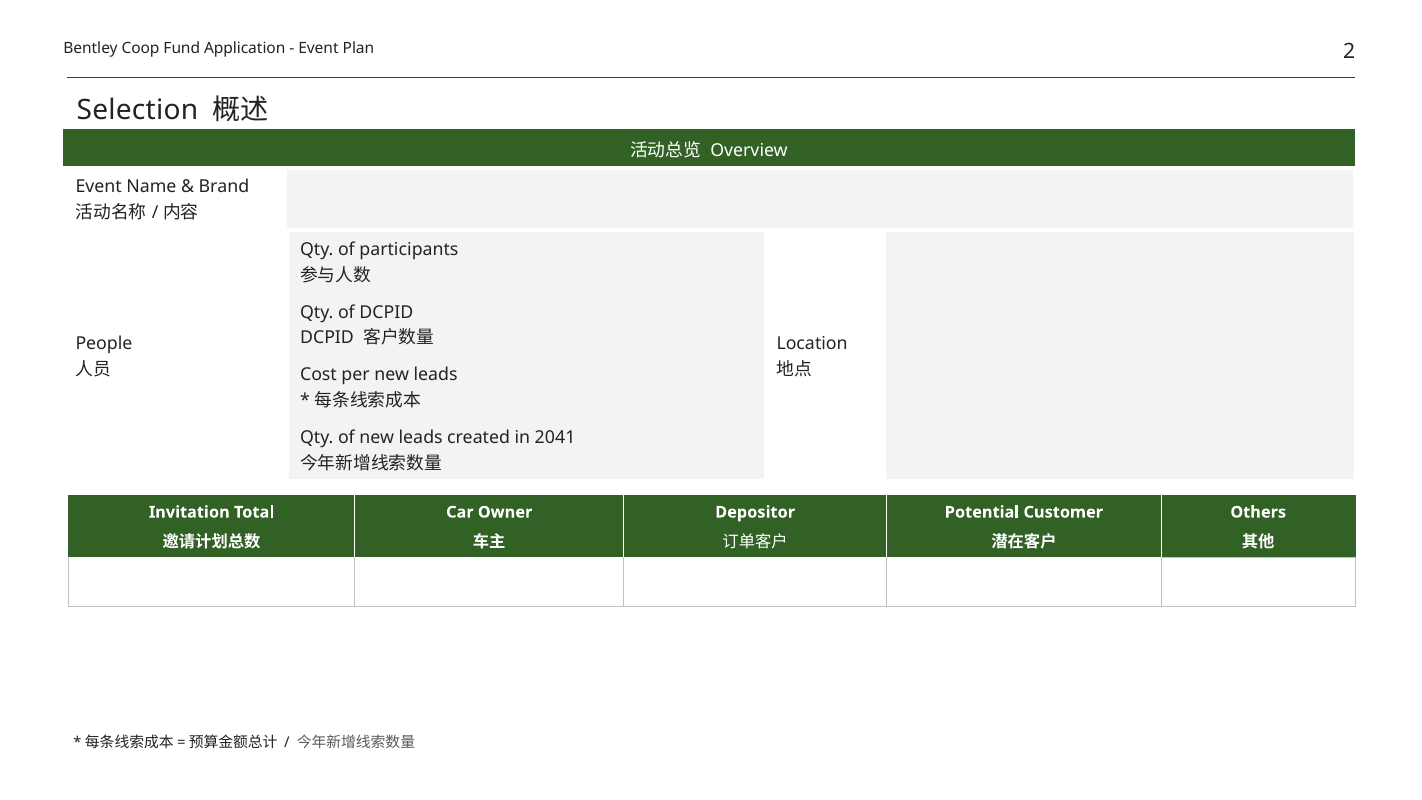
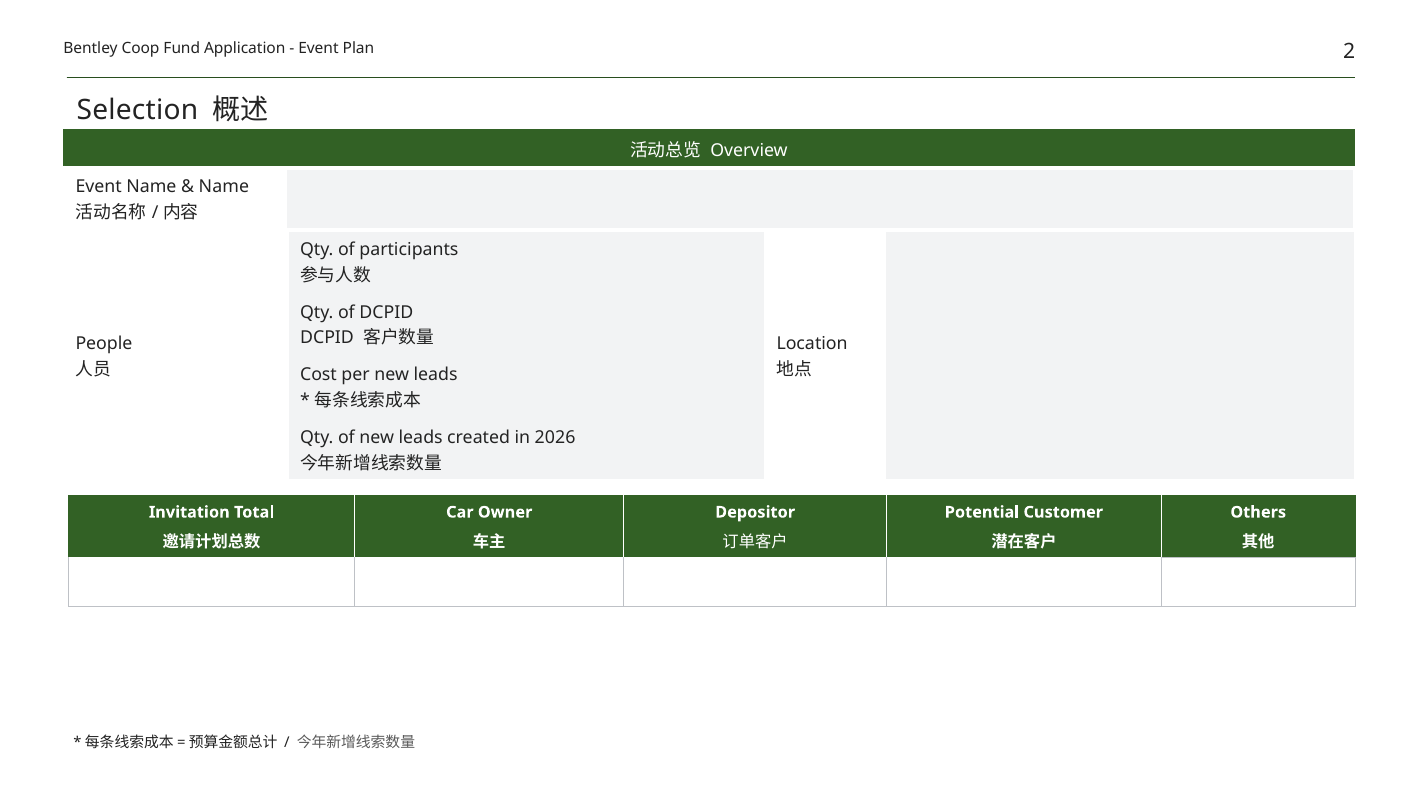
Brand: Brand -> Name (224, 187)
2041: 2041 -> 2026 (555, 437)
